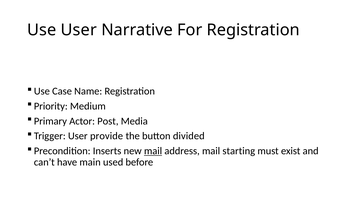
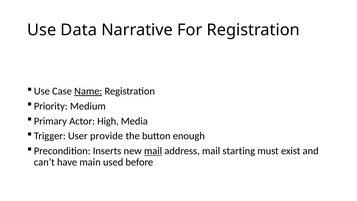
Use User: User -> Data (79, 30)
Name underline: none -> present (88, 91)
Post: Post -> High (108, 121)
divided: divided -> enough (189, 136)
